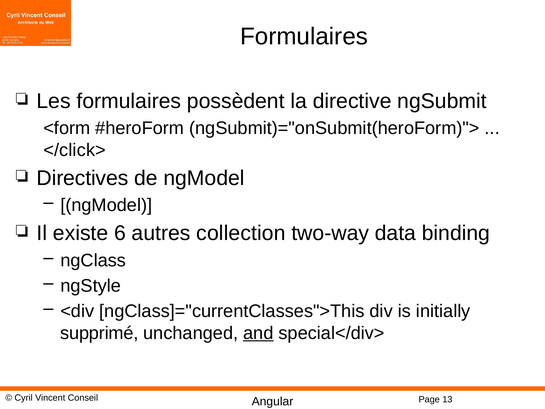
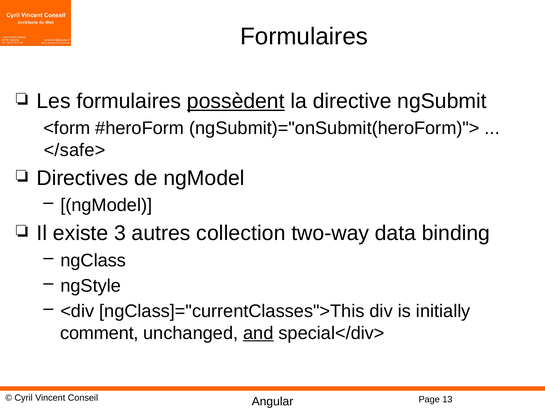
possèdent underline: none -> present (236, 101)
</click>: </click> -> </safe> (75, 150)
6: 6 -> 3 (120, 233)
supprimé: supprimé -> comment (99, 333)
